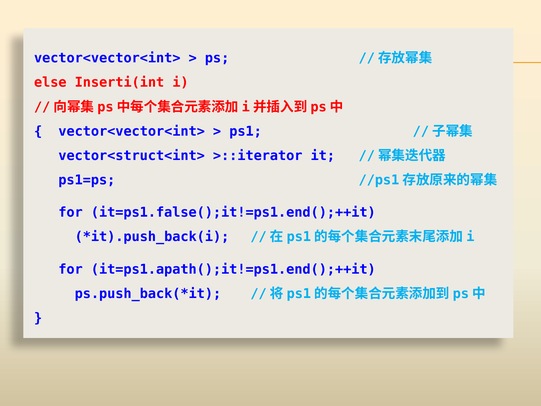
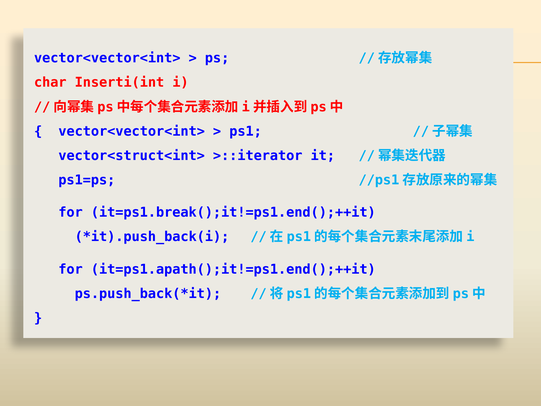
else: else -> char (50, 82)
it=ps1.false();it!=ps1.end();++it: it=ps1.false();it!=ps1.end();++it -> it=ps1.break();it!=ps1.end();++it (233, 212)
